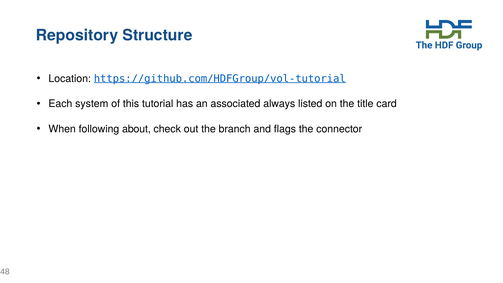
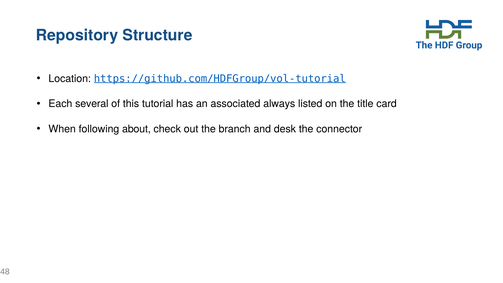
system: system -> several (92, 104)
flags: flags -> desk (285, 129)
